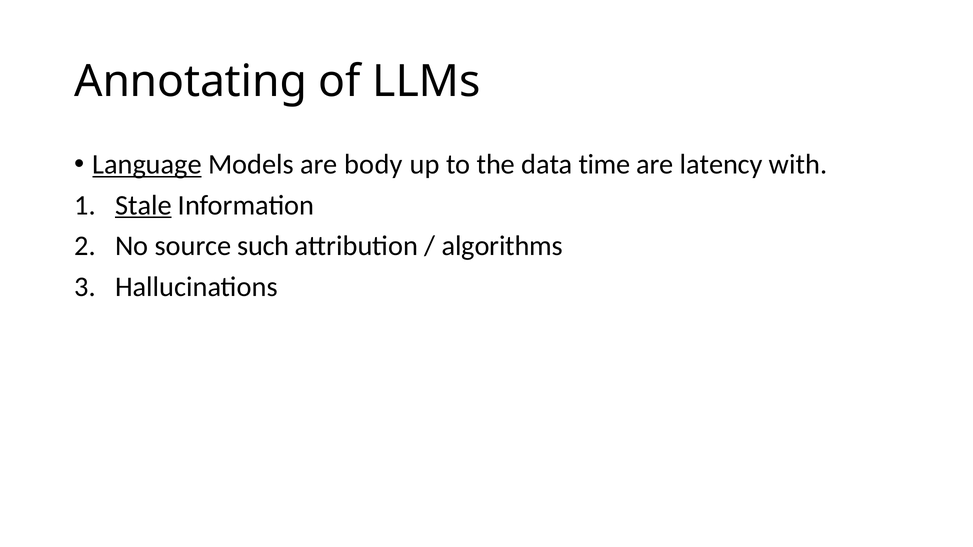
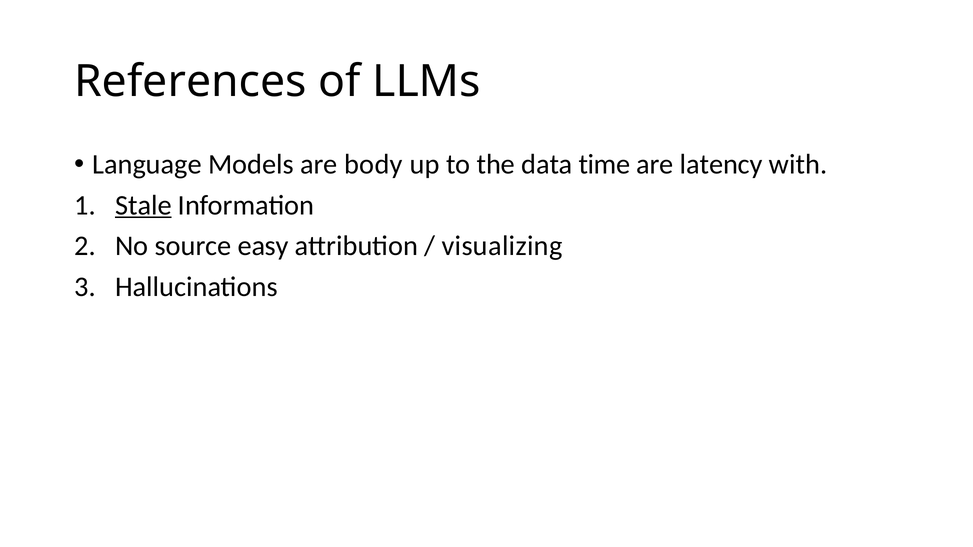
Annotating: Annotating -> References (190, 82)
Language underline: present -> none (147, 165)
such: such -> easy (263, 246)
algorithms: algorithms -> visualizing (502, 246)
